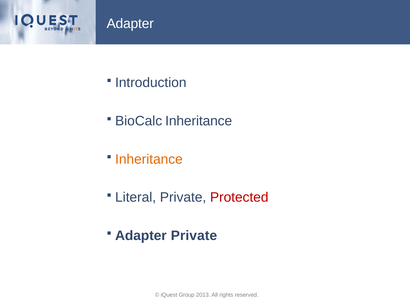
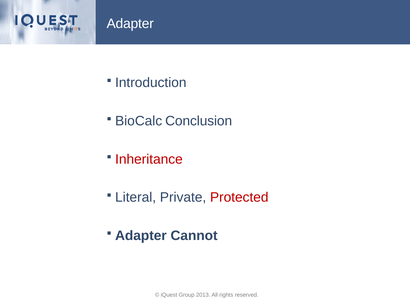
BioCalc Inheritance: Inheritance -> Conclusion (199, 121)
Inheritance colour: orange -> red (149, 159)
Adapter Private: Private -> Cannot (194, 236)
